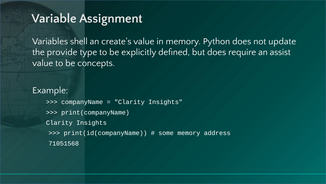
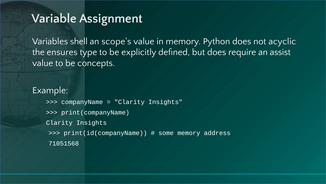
create's: create's -> scope's (116, 41)
update: update -> acyclic (282, 41)
provide: provide -> ensures (62, 52)
